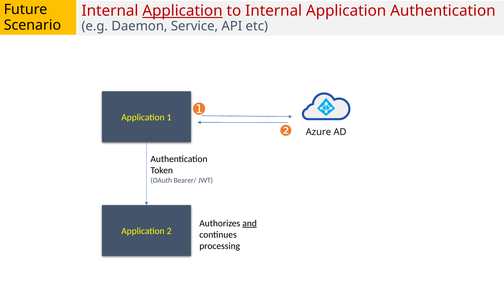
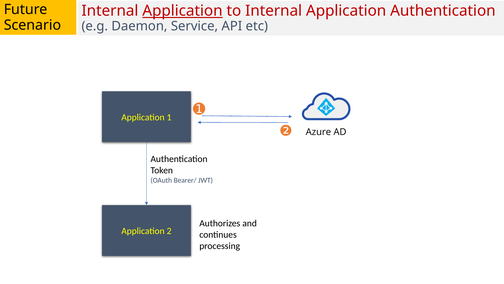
and underline: present -> none (250, 223)
